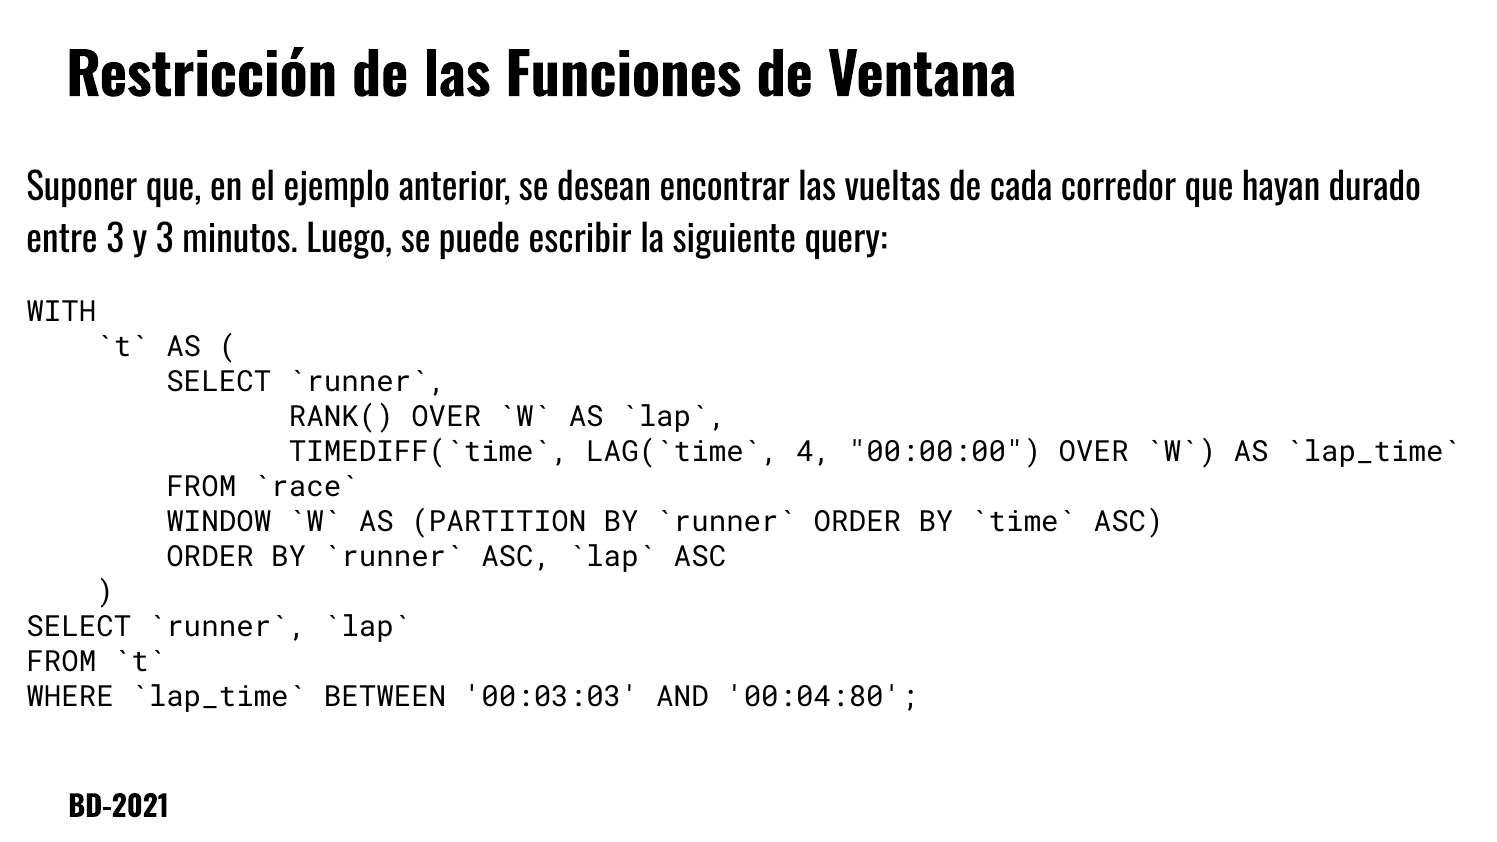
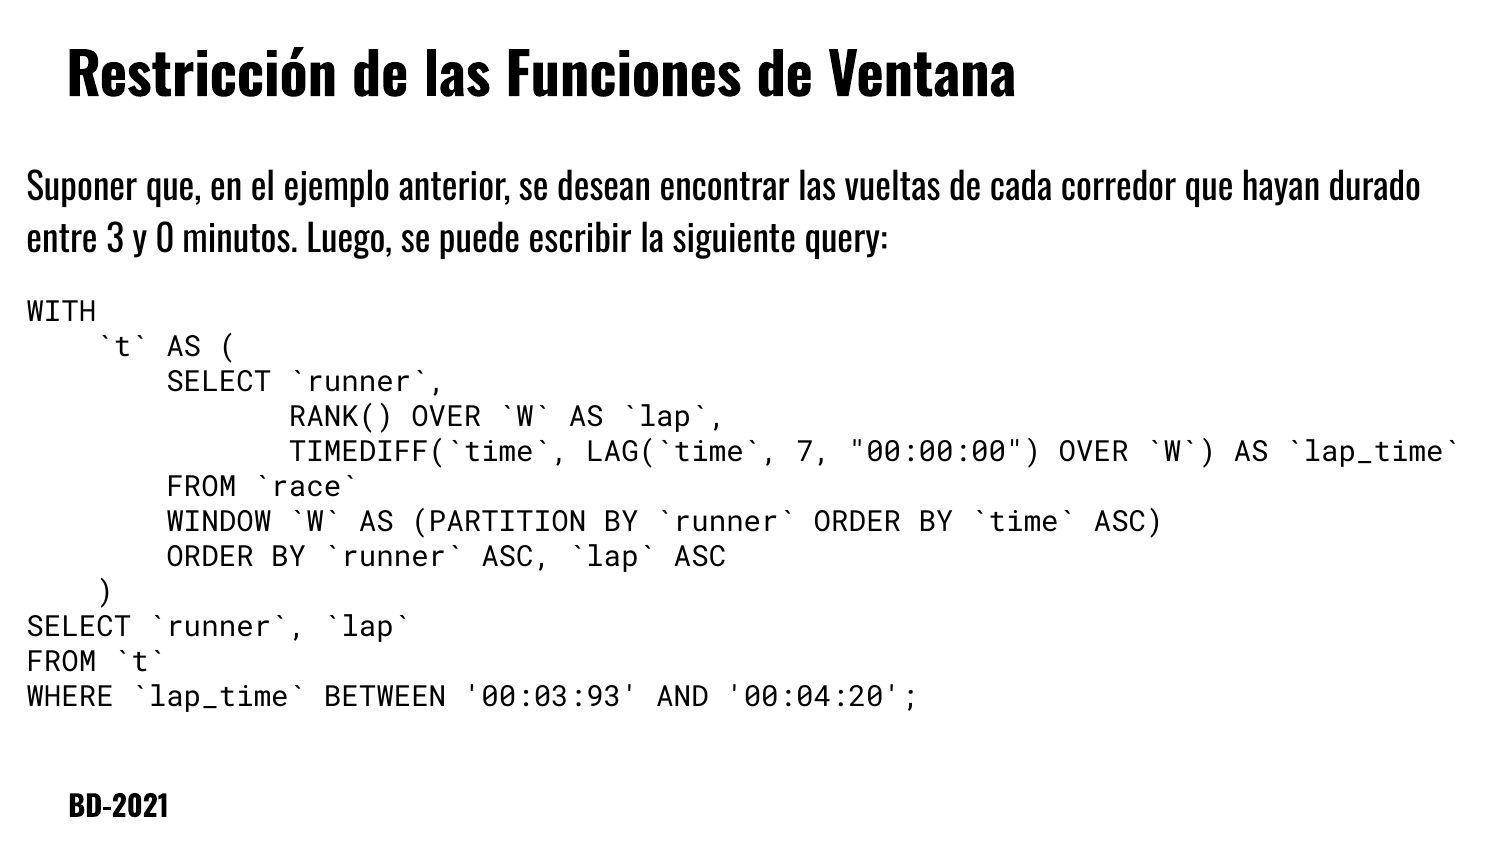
y 3: 3 -> 0 (165, 240)
4: 4 -> 7 (814, 452)
00:03:03: 00:03:03 -> 00:03:93 (551, 697)
00:04:80: 00:04:80 -> 00:04:20 (822, 697)
